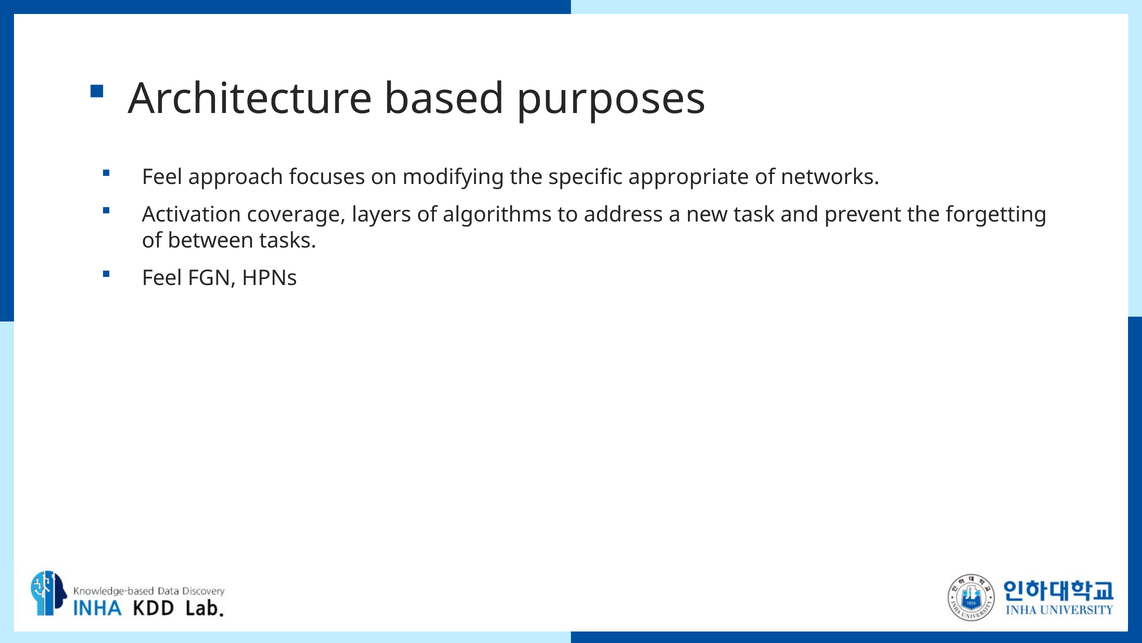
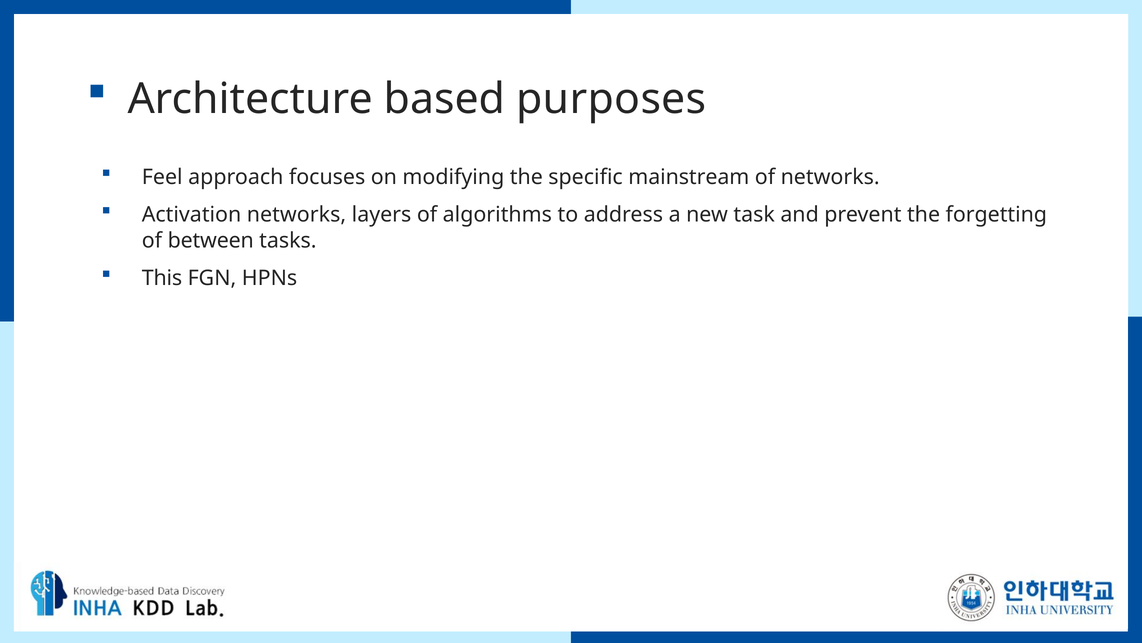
appropriate: appropriate -> mainstream (689, 177)
Activation coverage: coverage -> networks (297, 215)
Feel: Feel -> This (162, 278)
